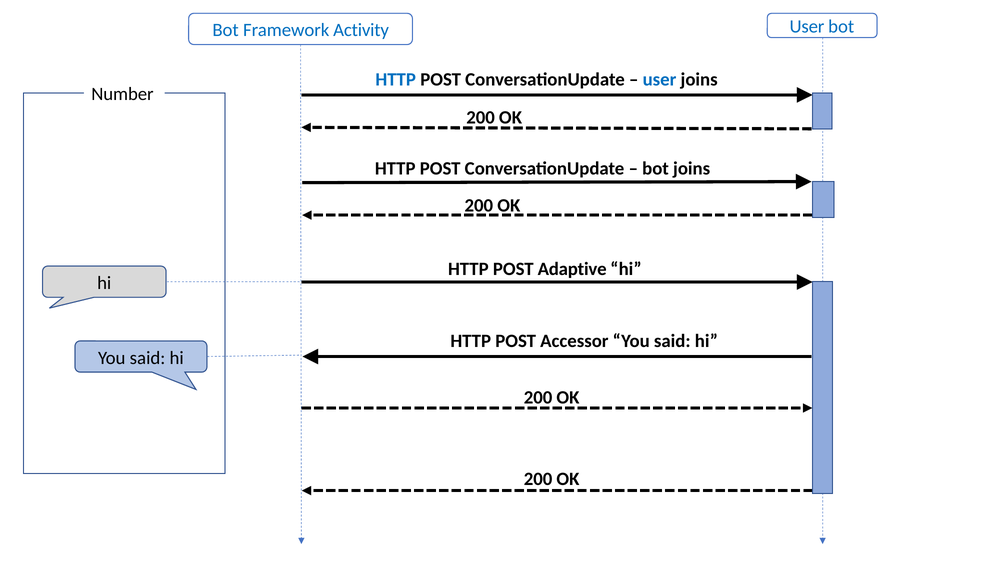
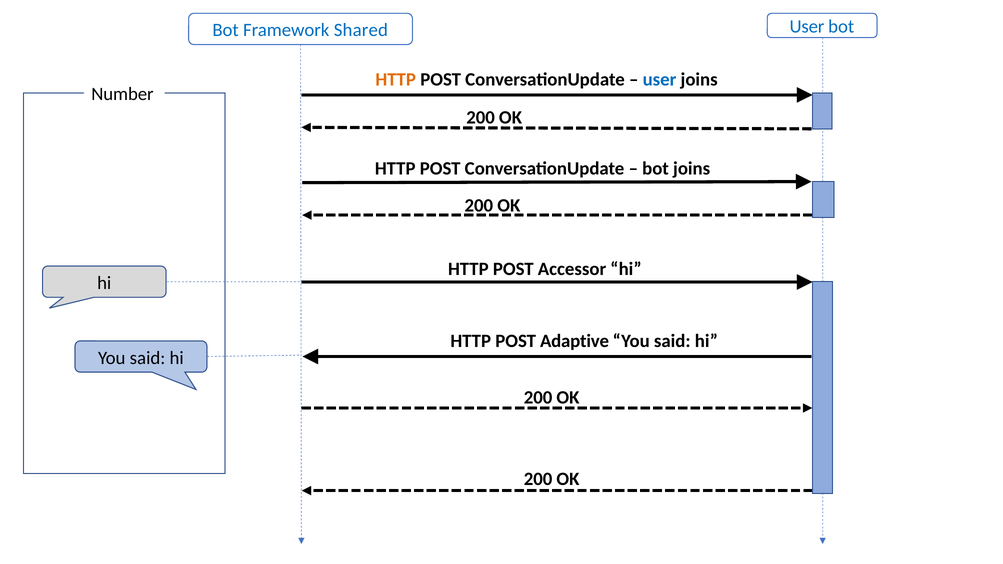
Activity: Activity -> Shared (361, 30)
HTTP colour: blue -> orange (396, 80)
Adaptive: Adaptive -> Accessor (572, 269)
Accessor: Accessor -> Adaptive (574, 341)
